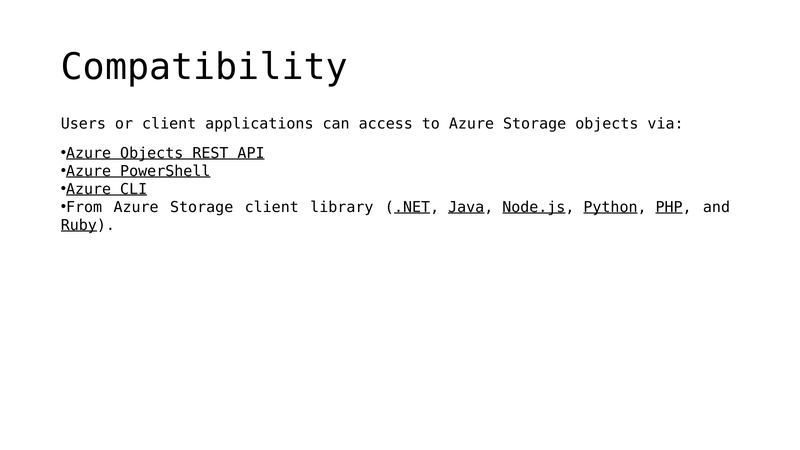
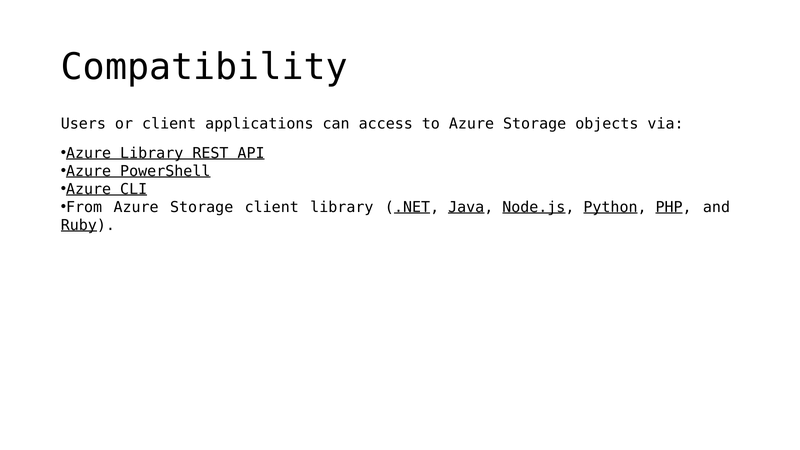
Azure Objects: Objects -> Library (152, 153)
